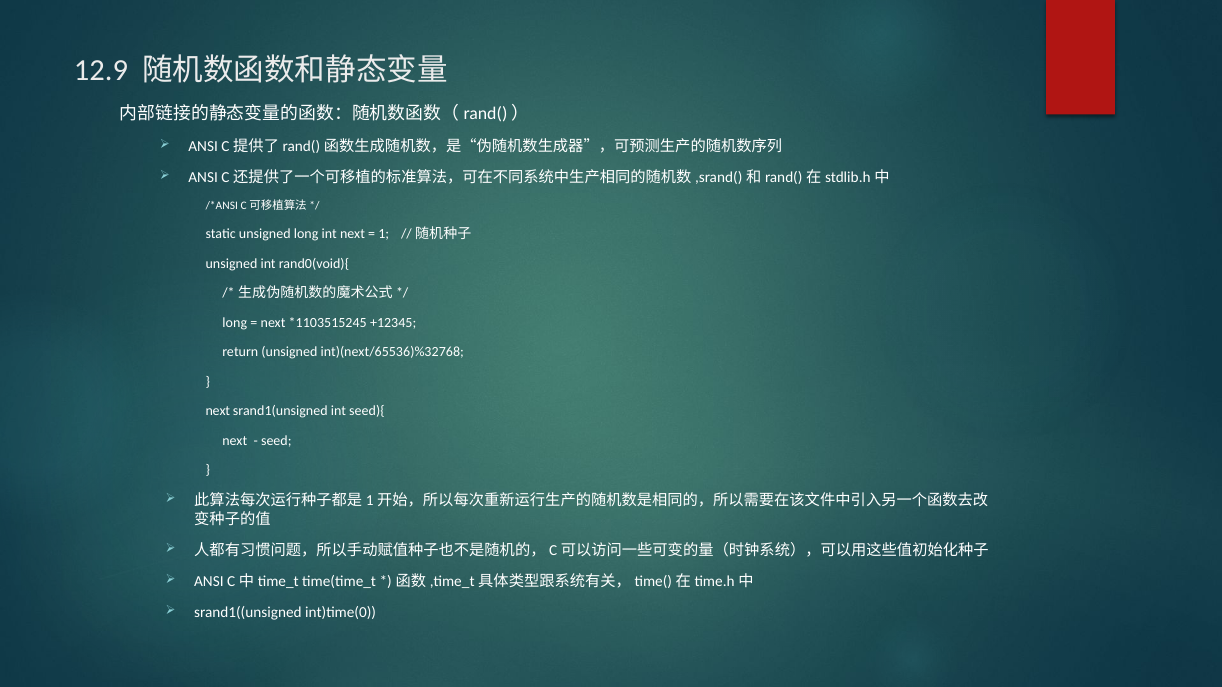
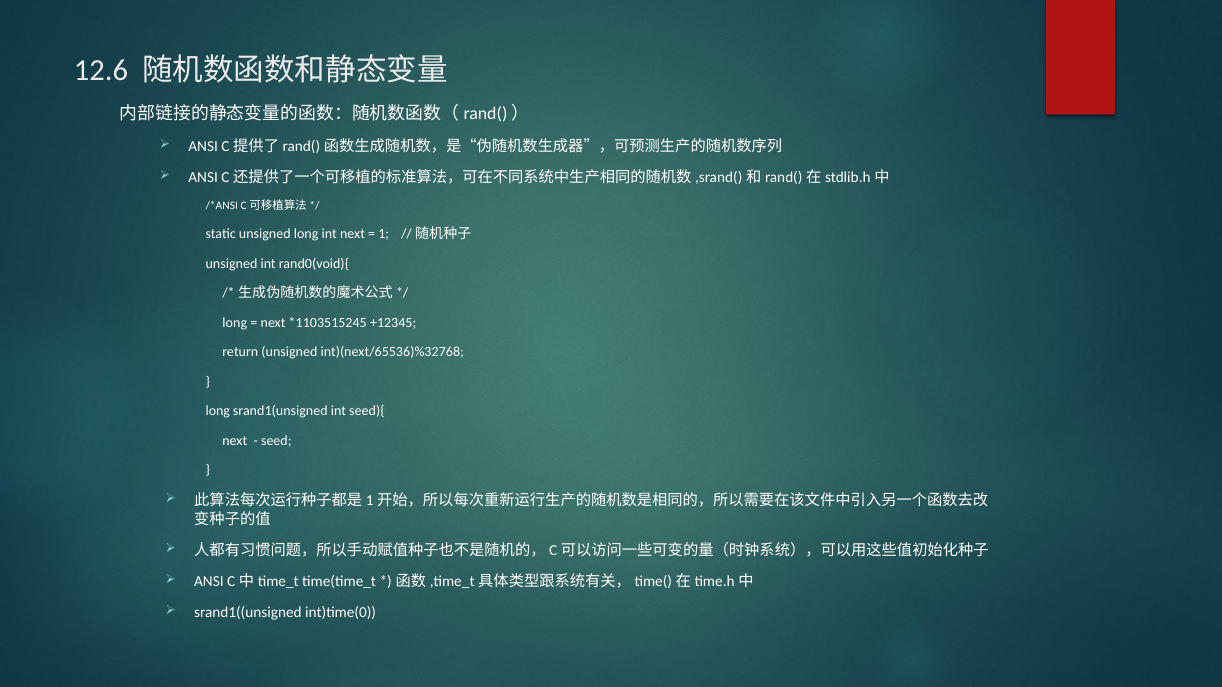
12.9: 12.9 -> 12.6 (101, 70)
next: next -> long (218, 411)
